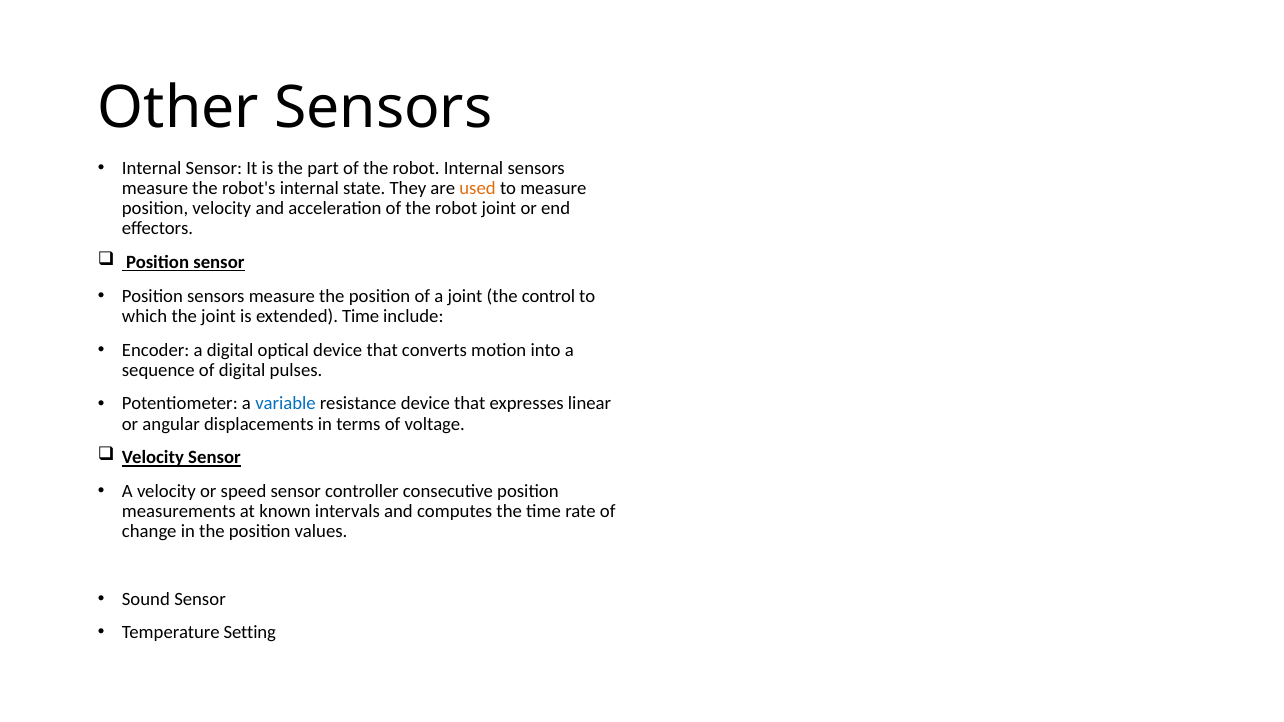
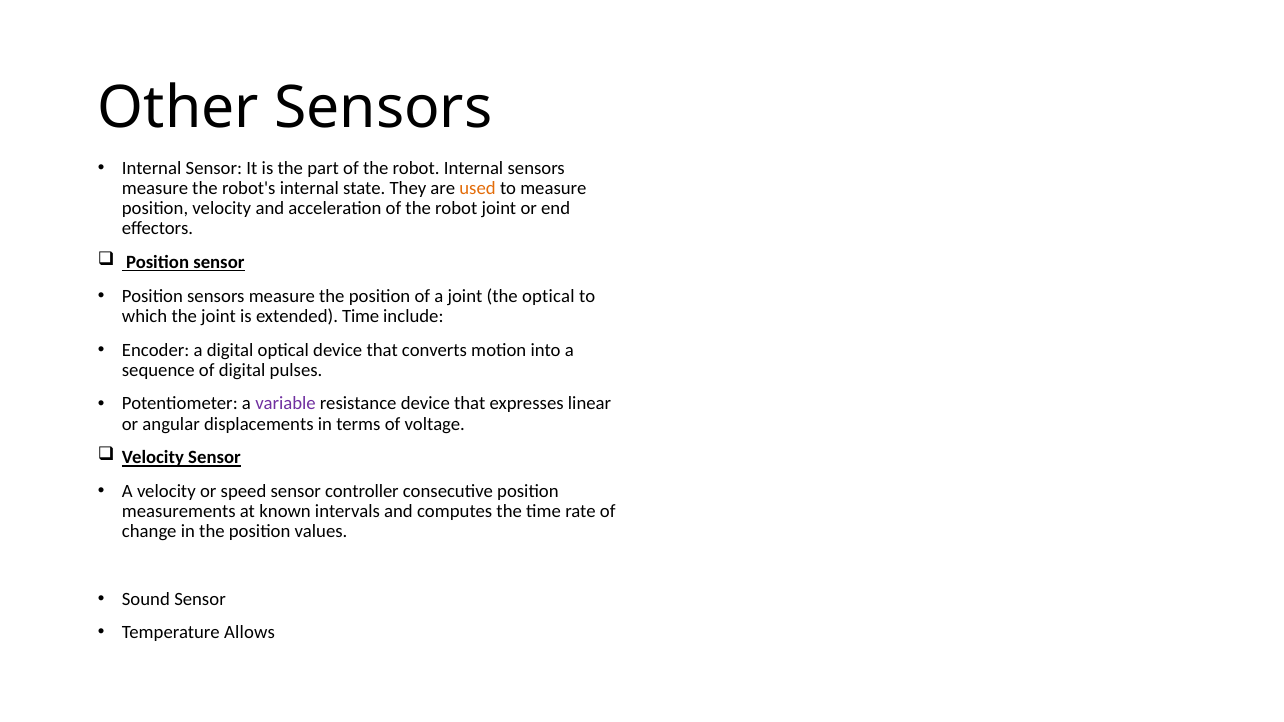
the control: control -> optical (548, 296)
variable colour: blue -> purple (285, 404)
Setting: Setting -> Allows (250, 633)
